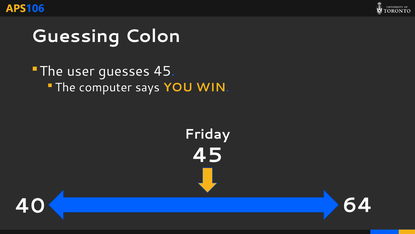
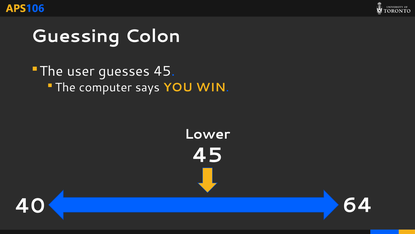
Friday: Friday -> Lower (207, 134)
